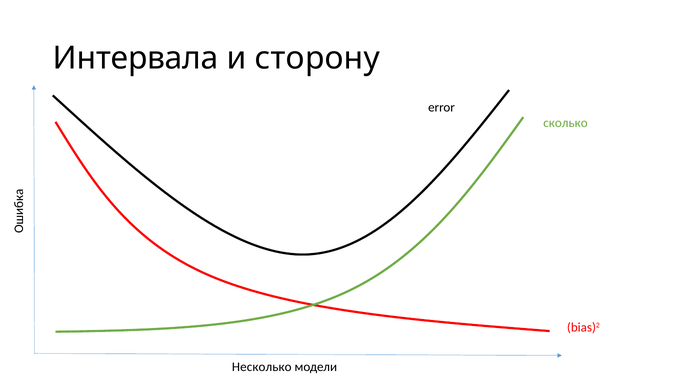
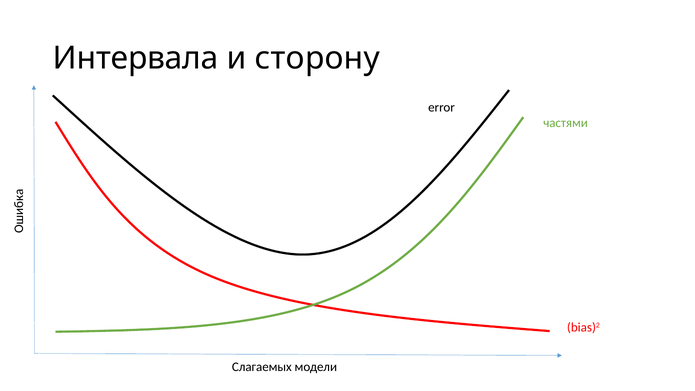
сколько: сколько -> частями (566, 123)
Несколько: Несколько -> Слагаемых (262, 367)
